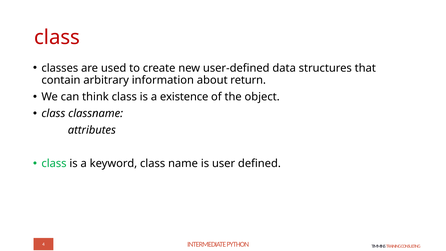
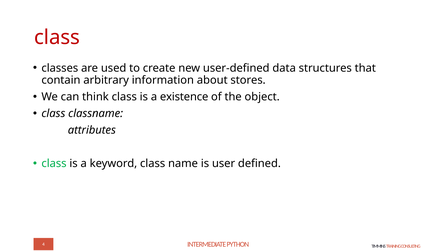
return: return -> stores (248, 80)
